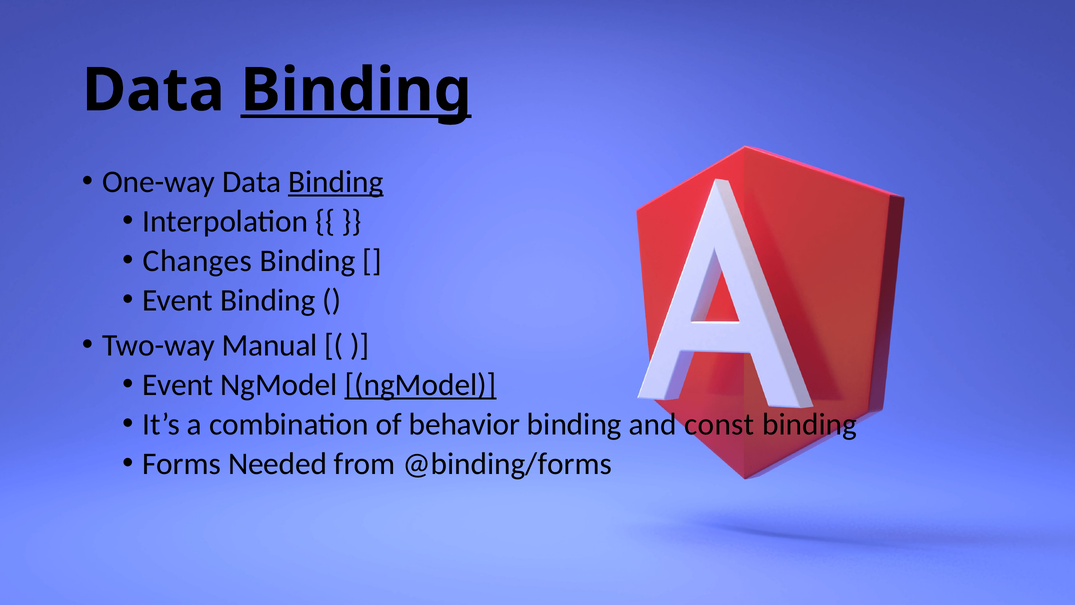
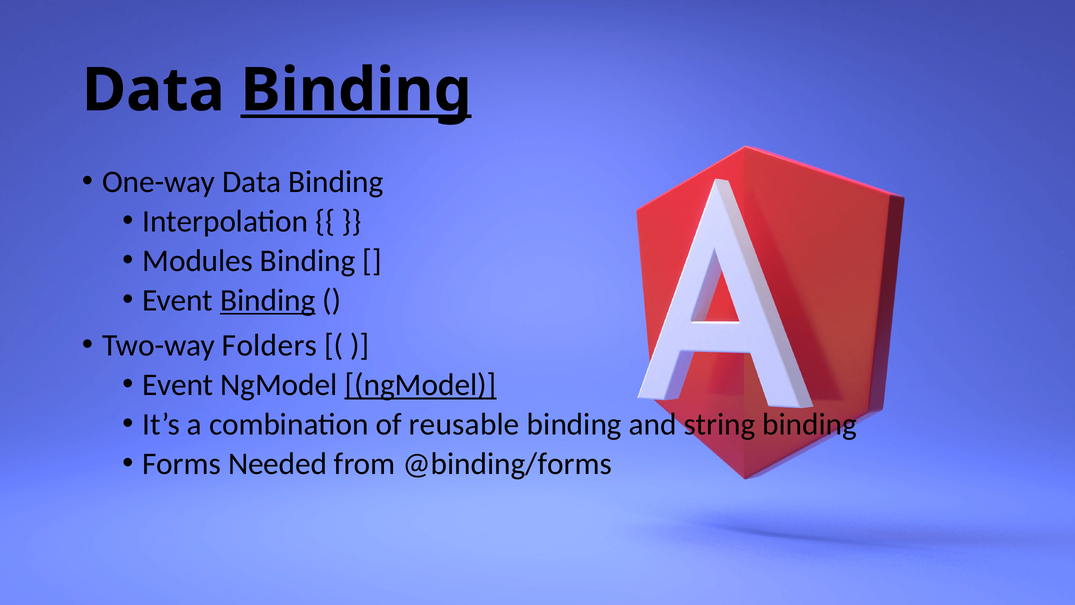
Binding underline: present -> none (336, 182)
Changes: Changes -> Modules (198, 261)
Binding underline: none -> present (268, 300)
Manual: Manual -> Folders (269, 345)
behavior: behavior -> reusable (464, 424)
const: const -> string (719, 424)
